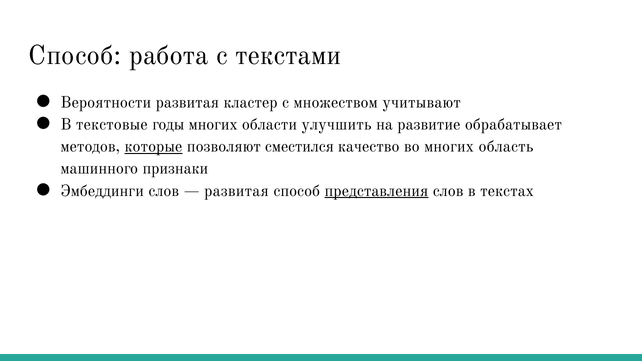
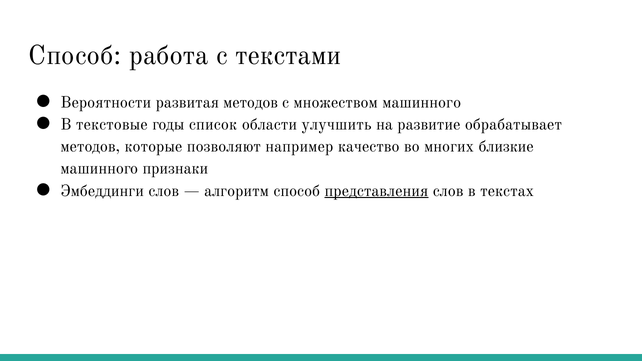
развитая кластер: кластер -> методов (251, 102)
множеством учитывают: учитывают -> машинного (422, 102)
годы многих: многих -> список (213, 124)
которые underline: present -> none (153, 147)
сместился: сместился -> например (299, 147)
область: область -> близкие (506, 147)
развитая: развитая -> алгоритм (237, 191)
